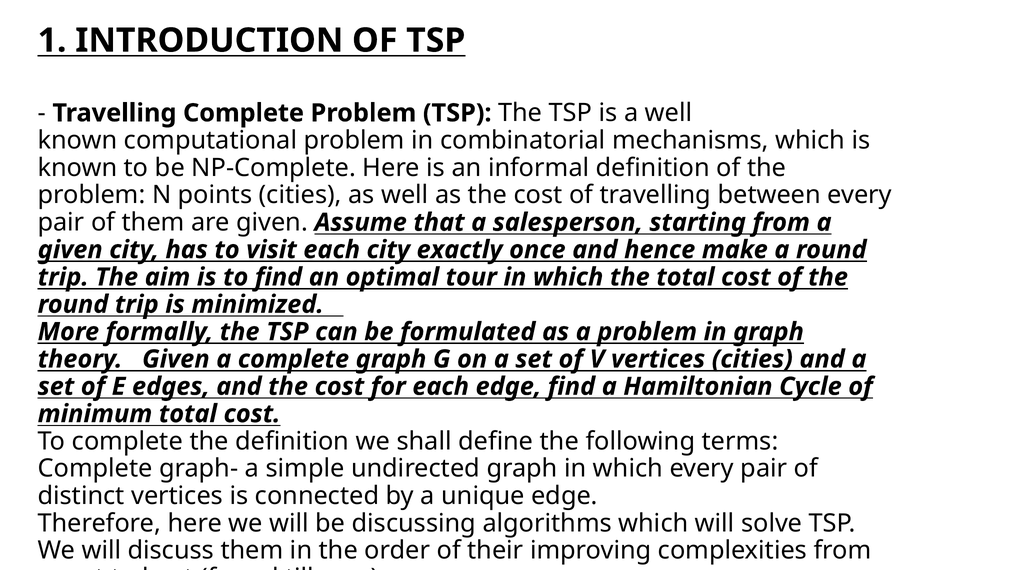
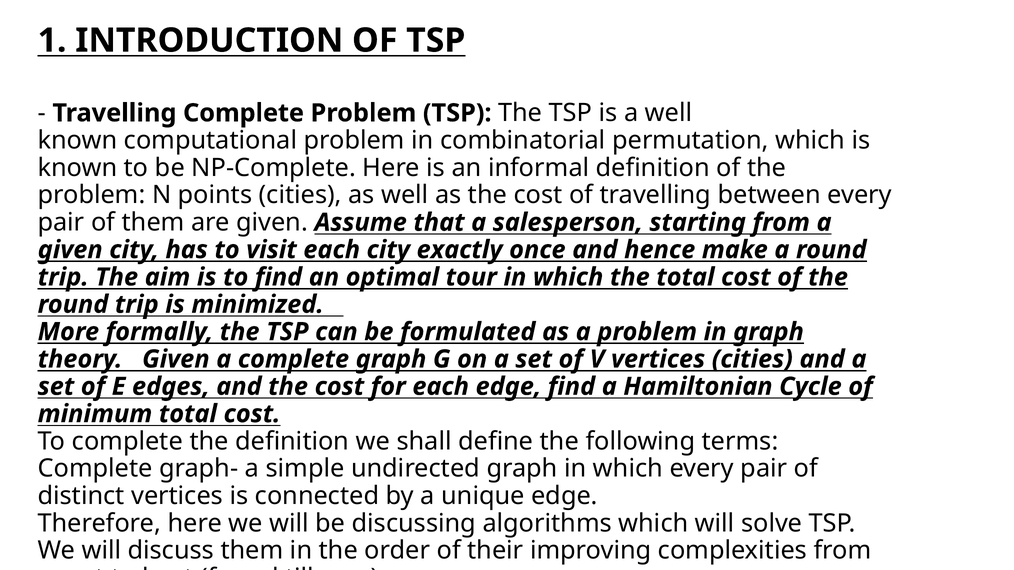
mechanisms: mechanisms -> permutation (690, 140)
